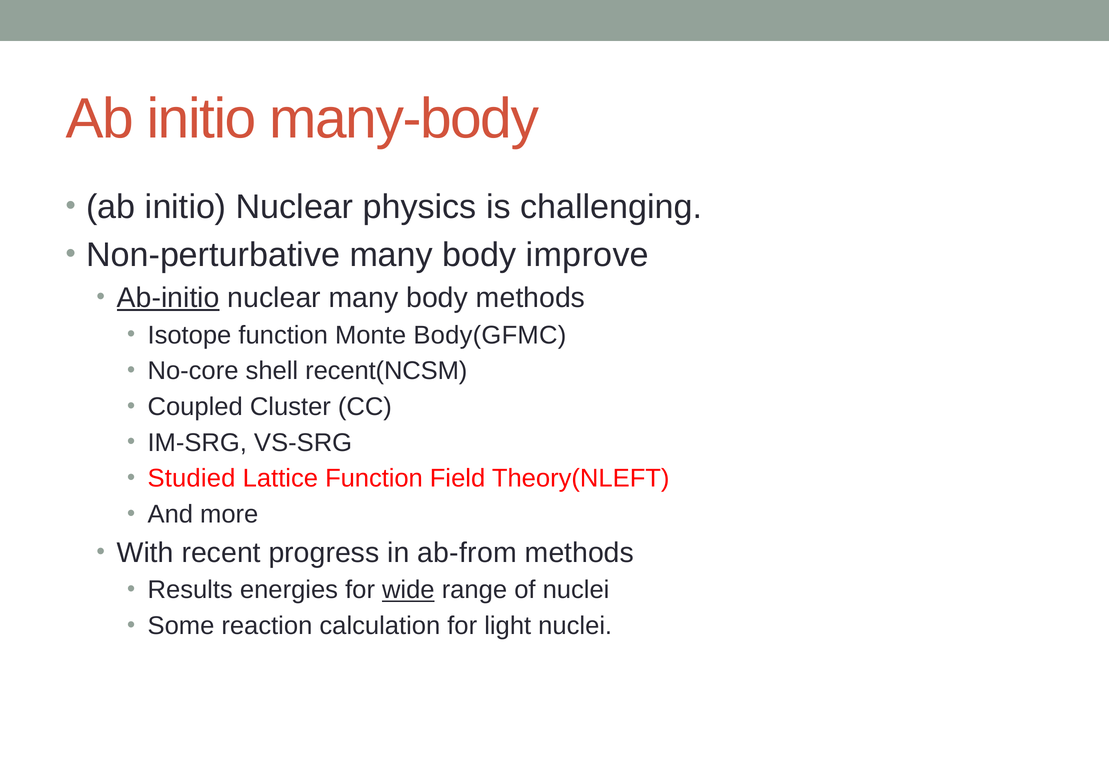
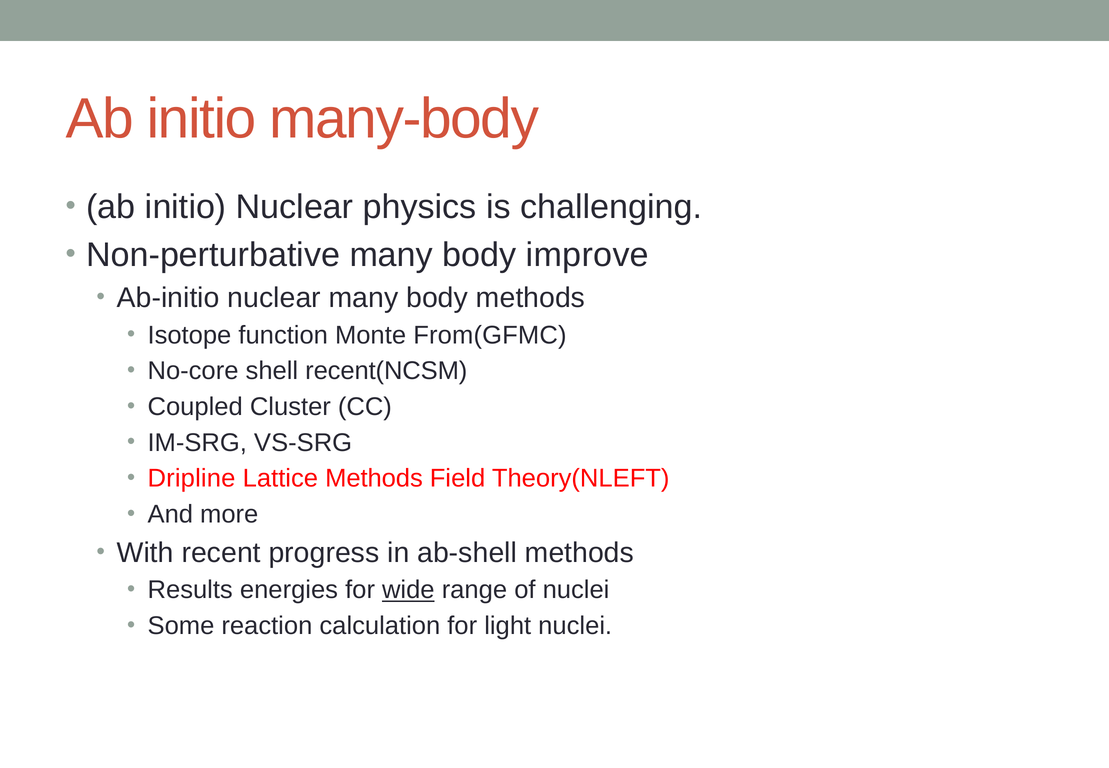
Ab-initio underline: present -> none (168, 298)
Body(GFMC: Body(GFMC -> From(GFMC (490, 335)
Studied: Studied -> Dripline (192, 478)
Lattice Function: Function -> Methods (374, 478)
ab-from: ab-from -> ab-shell (467, 553)
